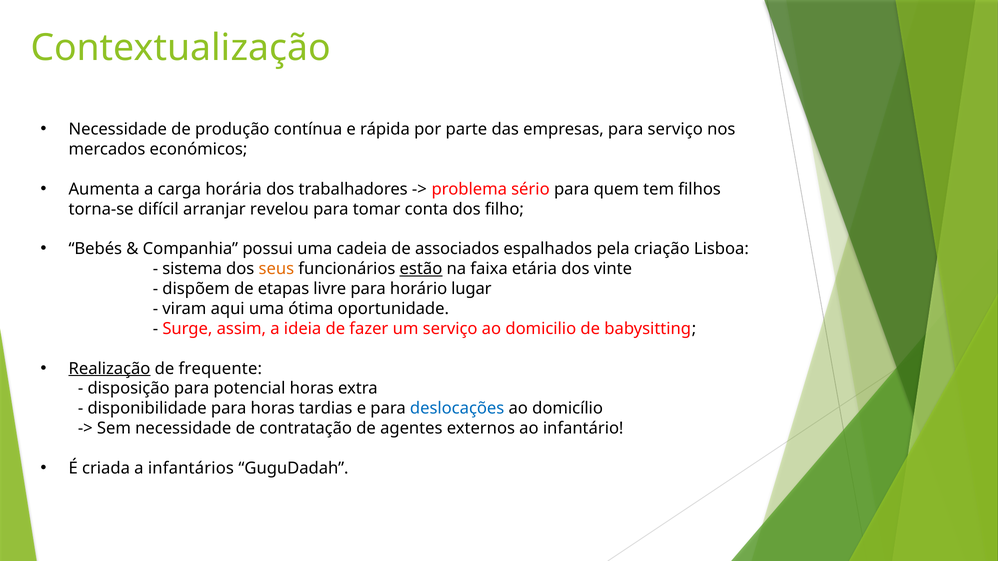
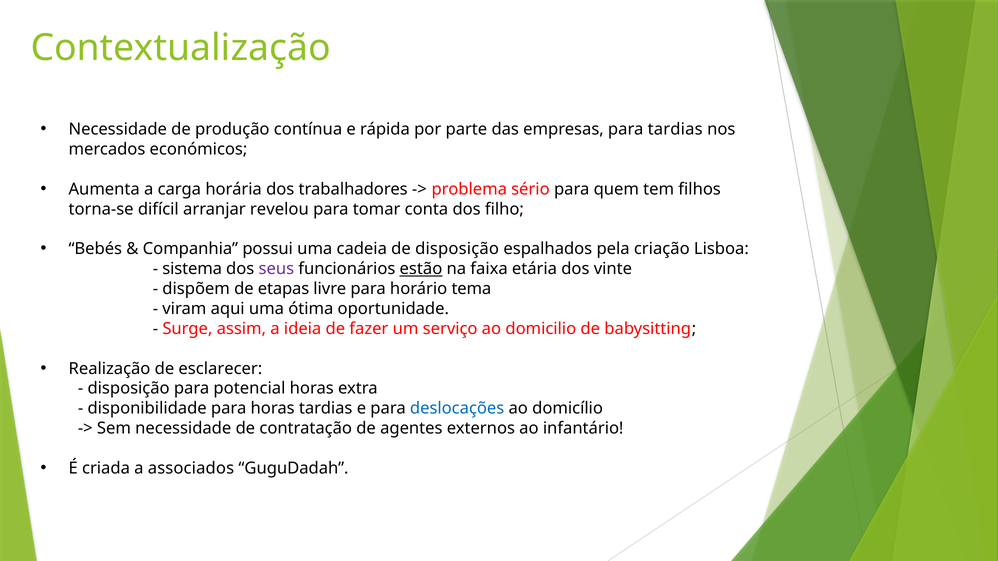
para serviço: serviço -> tardias (675, 129)
de associados: associados -> disposição (457, 249)
seus colour: orange -> purple (276, 269)
lugar: lugar -> tema (471, 289)
Realização underline: present -> none (110, 369)
frequente: frequente -> esclarecer (220, 369)
infantários: infantários -> associados (191, 469)
